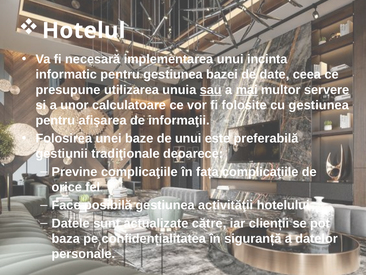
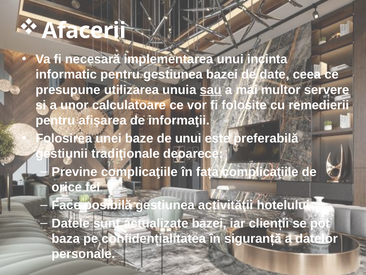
Hotelul: Hotelul -> Afacerii (84, 31)
mai underline: present -> none (247, 90)
cu gestiunea: gestiunea -> remedierii (319, 105)
actualizate către: către -> bazei (209, 223)
